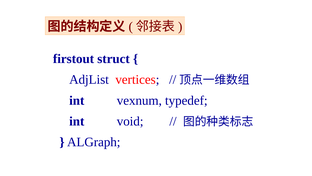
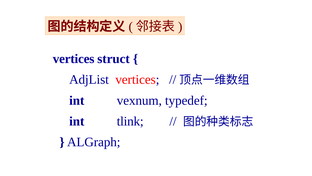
firstout: firstout -> vertices (74, 59)
void: void -> tlink (130, 121)
